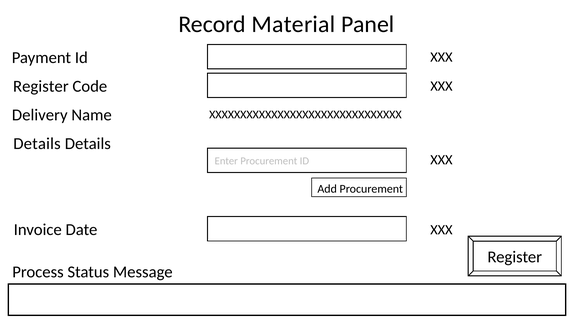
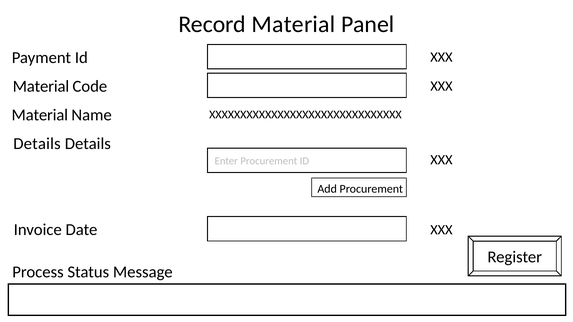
Register: Register -> Material (41, 86)
Delivery: Delivery -> Material (40, 115)
